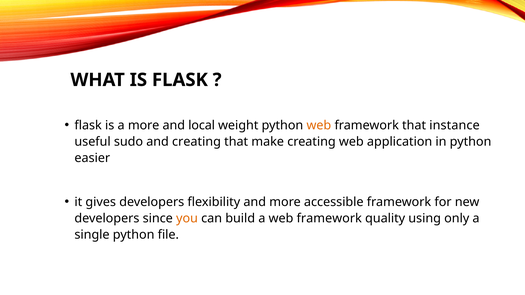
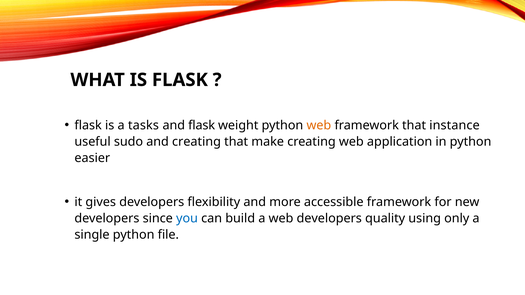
a more: more -> tasks (144, 126)
and local: local -> flask (202, 126)
you colour: orange -> blue (187, 219)
a web framework: framework -> developers (329, 219)
